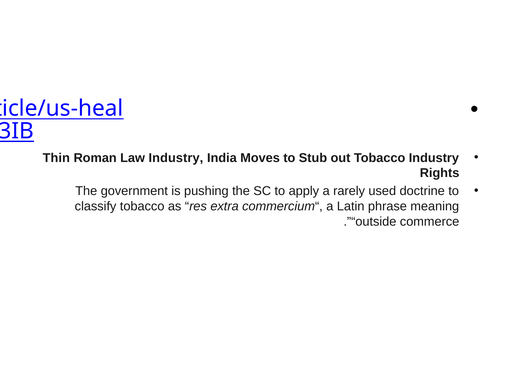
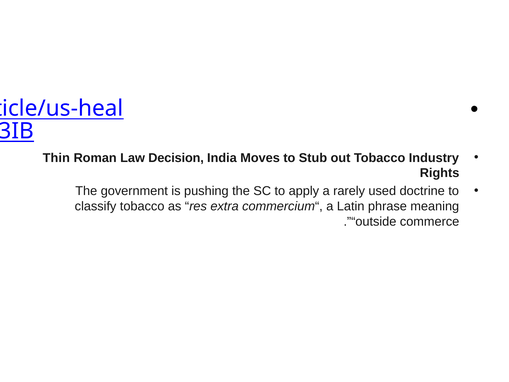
Law Industry: Industry -> Decision (176, 158)
